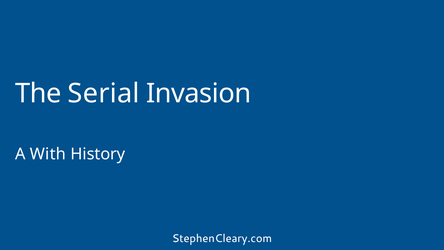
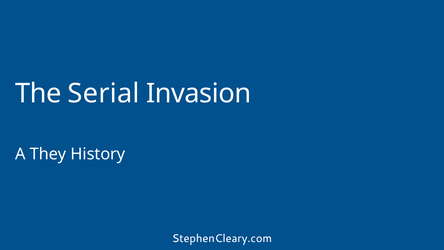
With: With -> They (48, 154)
